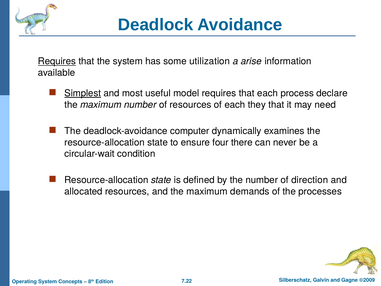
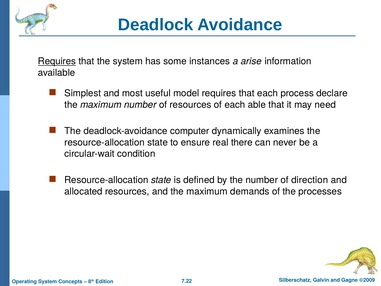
utilization: utilization -> instances (210, 61)
Simplest underline: present -> none (83, 93)
they: they -> able (257, 105)
four: four -> real (220, 142)
